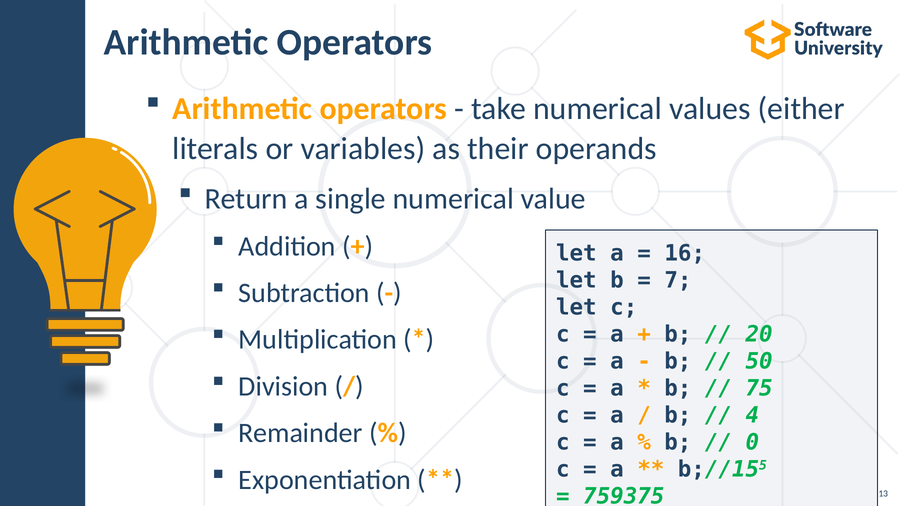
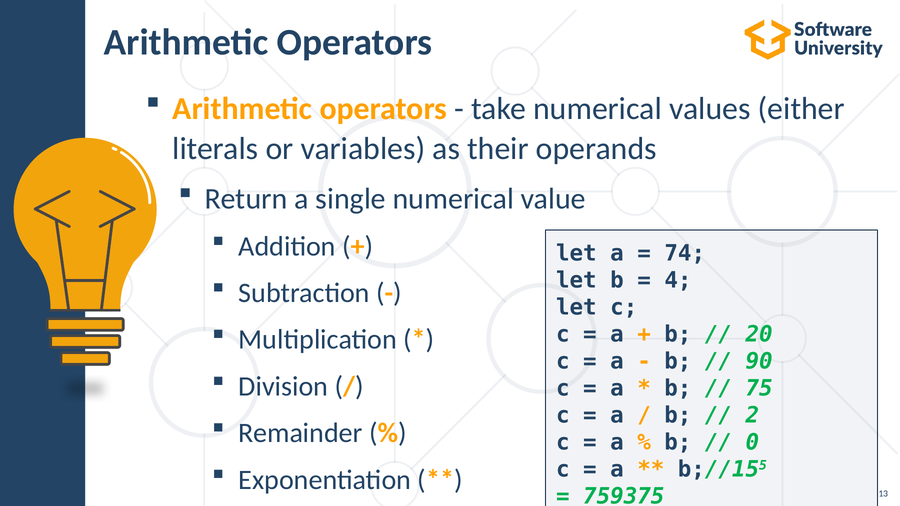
16: 16 -> 74 (685, 253)
7: 7 -> 4 (678, 280)
50: 50 -> 90 (759, 361)
4: 4 -> 2 (752, 415)
